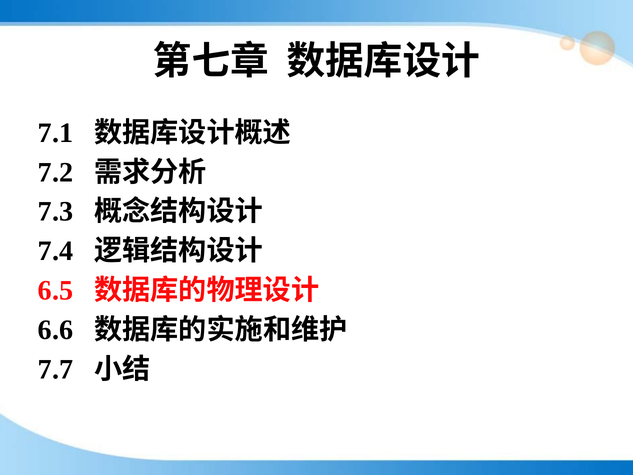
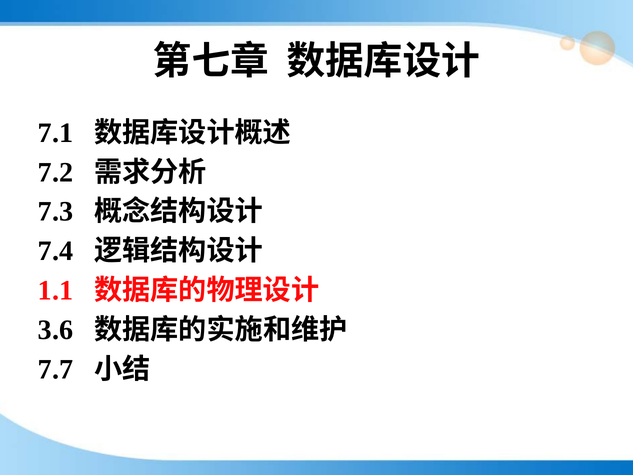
6.5: 6.5 -> 1.1 (56, 290)
6.6: 6.6 -> 3.6 (56, 330)
